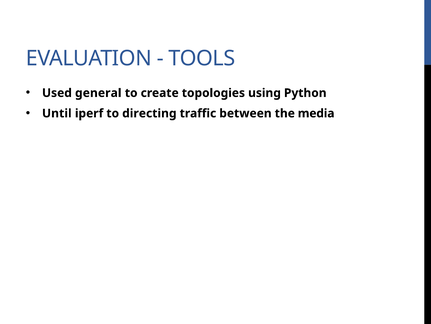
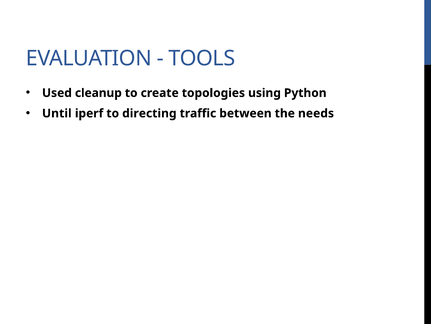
general: general -> cleanup (98, 93)
media: media -> needs (316, 113)
